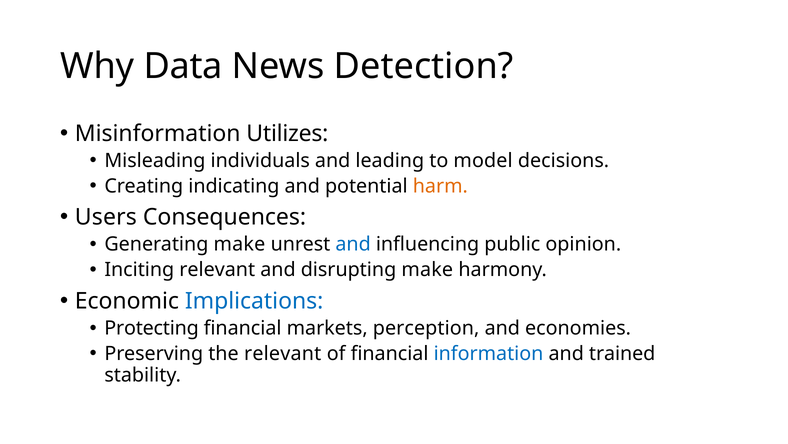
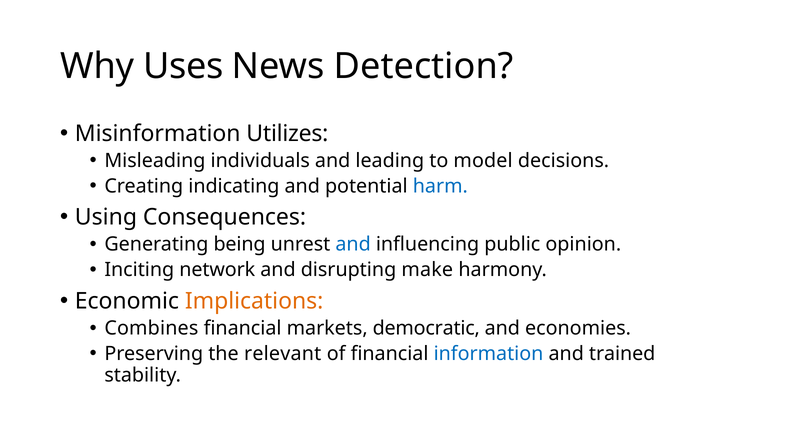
Data: Data -> Uses (183, 66)
harm colour: orange -> blue (440, 186)
Users: Users -> Using (106, 217)
Generating make: make -> being (240, 244)
Inciting relevant: relevant -> network (217, 269)
Implications colour: blue -> orange (254, 301)
Protecting: Protecting -> Combines (151, 328)
perception: perception -> democratic (426, 328)
